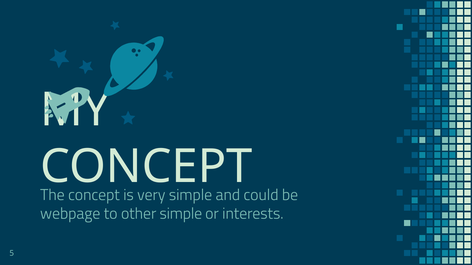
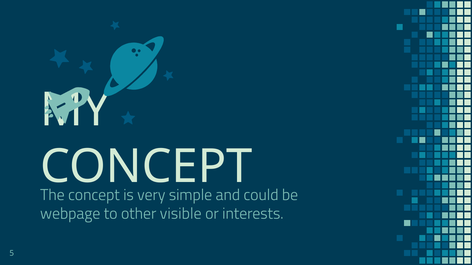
other simple: simple -> visible (181, 214)
